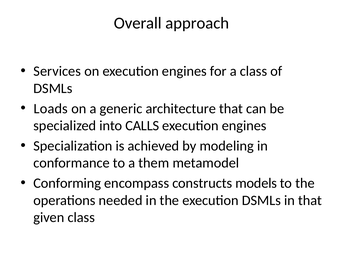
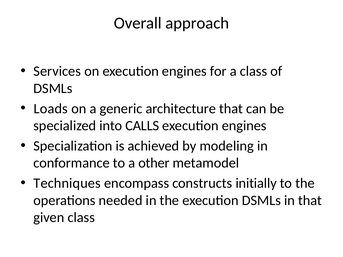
them: them -> other (154, 163)
Conforming: Conforming -> Techniques (67, 183)
models: models -> initially (256, 183)
